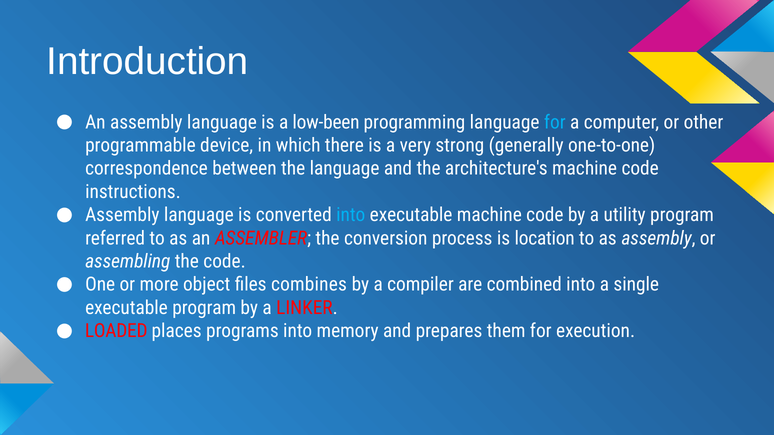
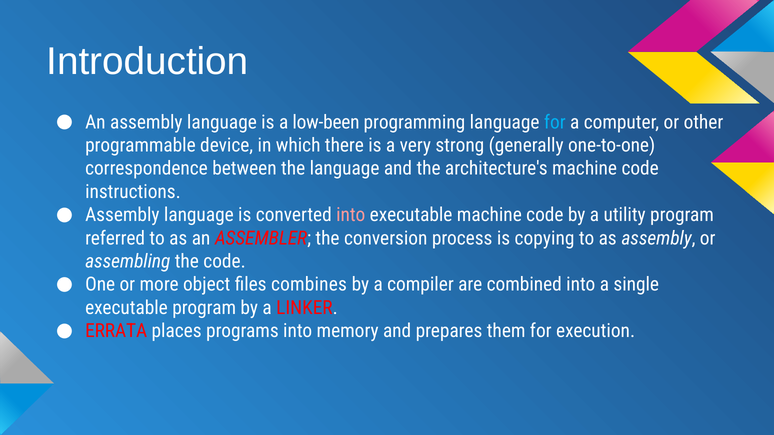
into colour: light blue -> pink (351, 215)
location: location -> copying (545, 238)
LOADED: LOADED -> ERRATA (116, 331)
